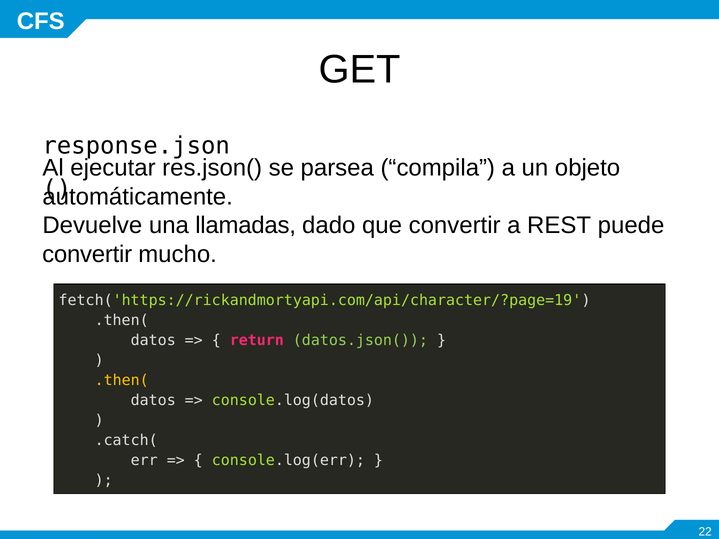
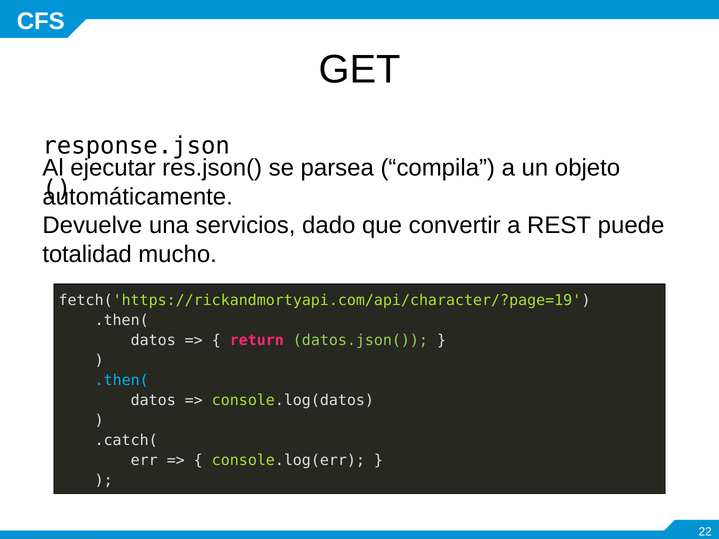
llamadas: llamadas -> servicios (245, 226)
convertir: convertir -> totalidad (87, 254)
.then( colour: yellow -> light blue (122, 381)
